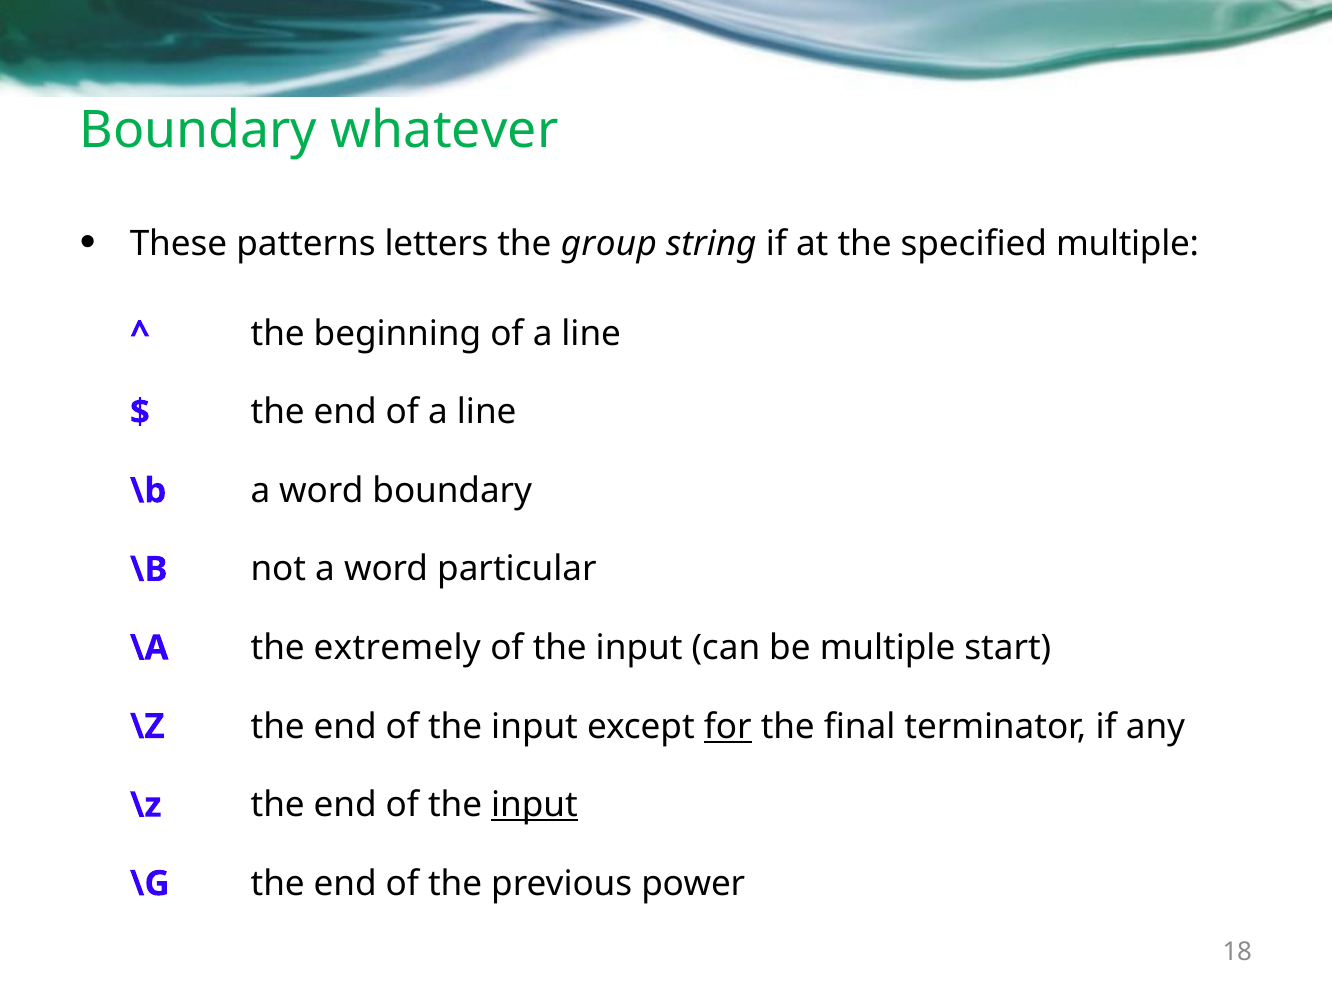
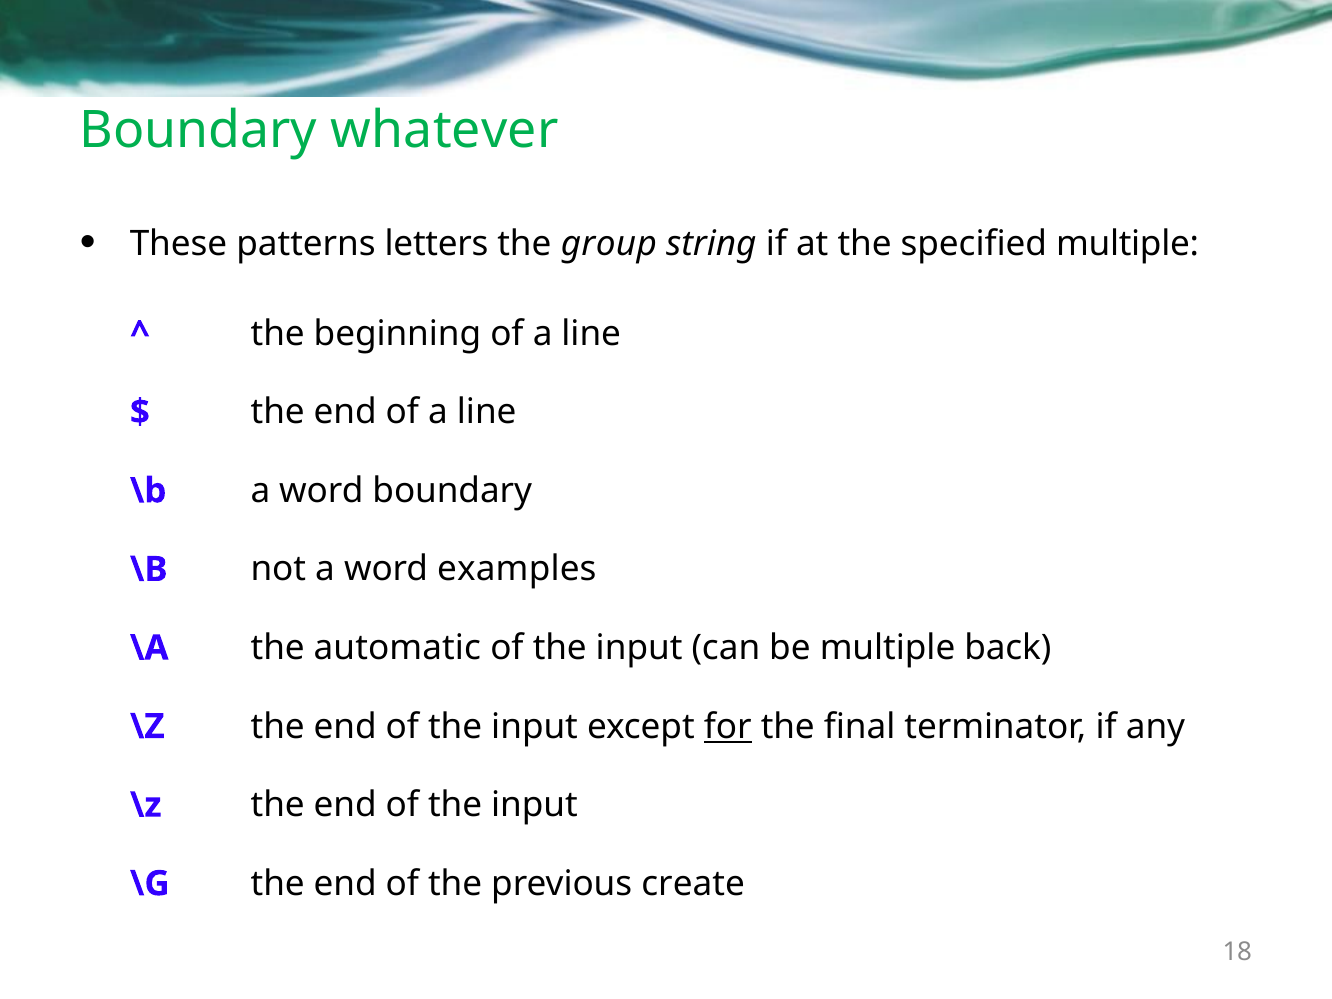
particular: particular -> examples (517, 569)
extremely: extremely -> automatic (397, 648)
start: start -> back (1008, 648)
input underline: present -> none (535, 805)
power: power -> create (693, 884)
